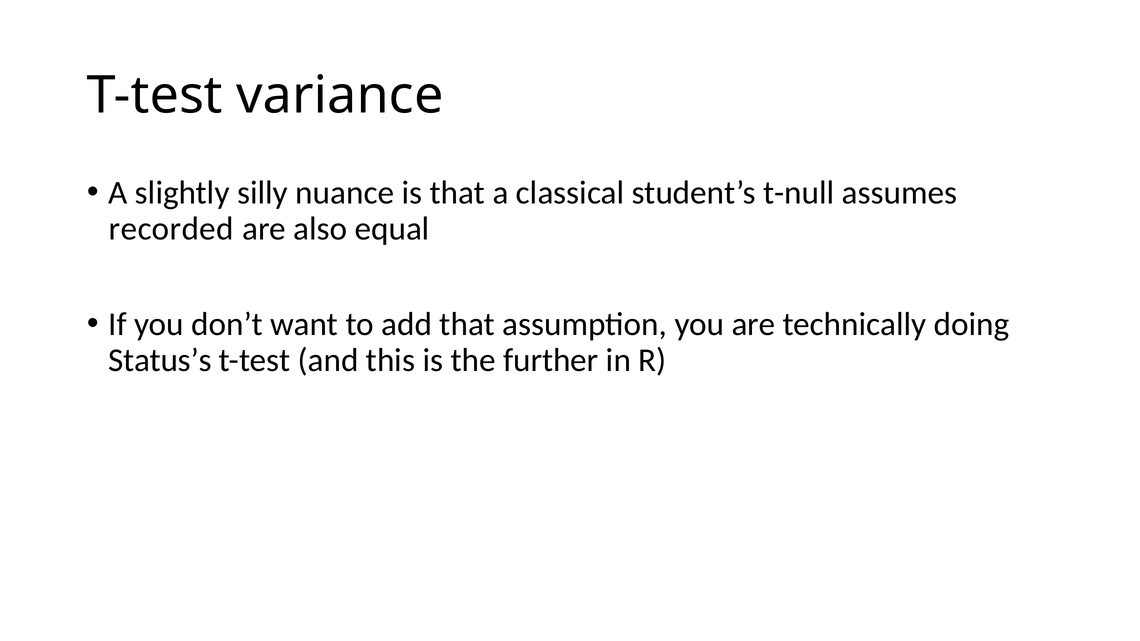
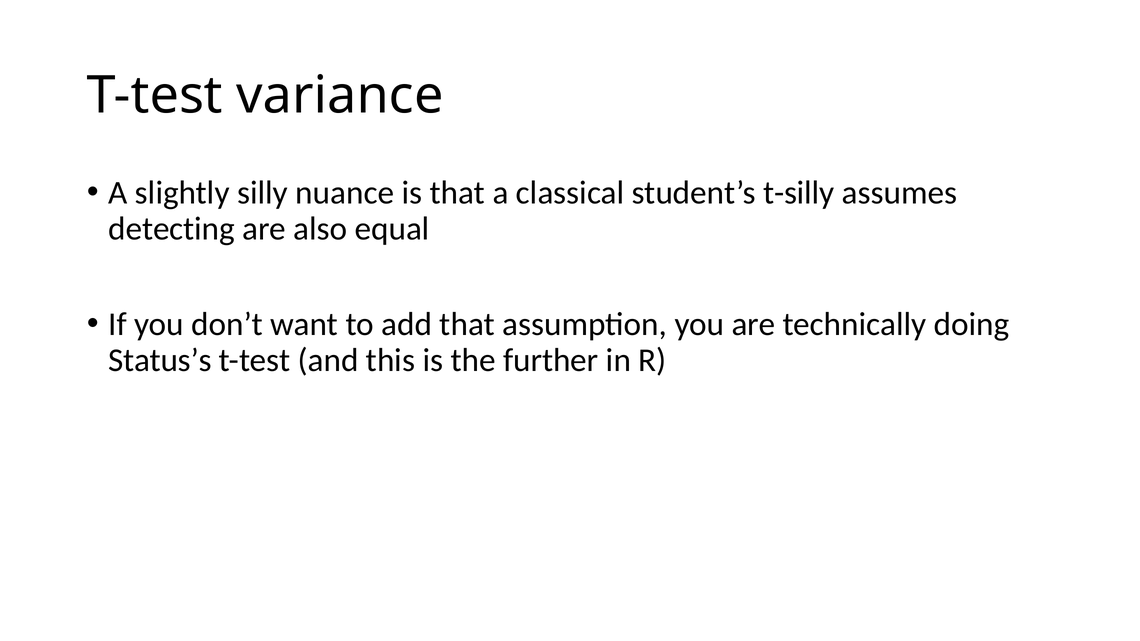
t-null: t-null -> t-silly (799, 193)
recorded: recorded -> detecting (172, 229)
